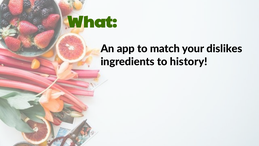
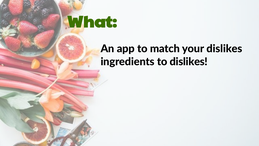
to history: history -> dislikes (189, 62)
